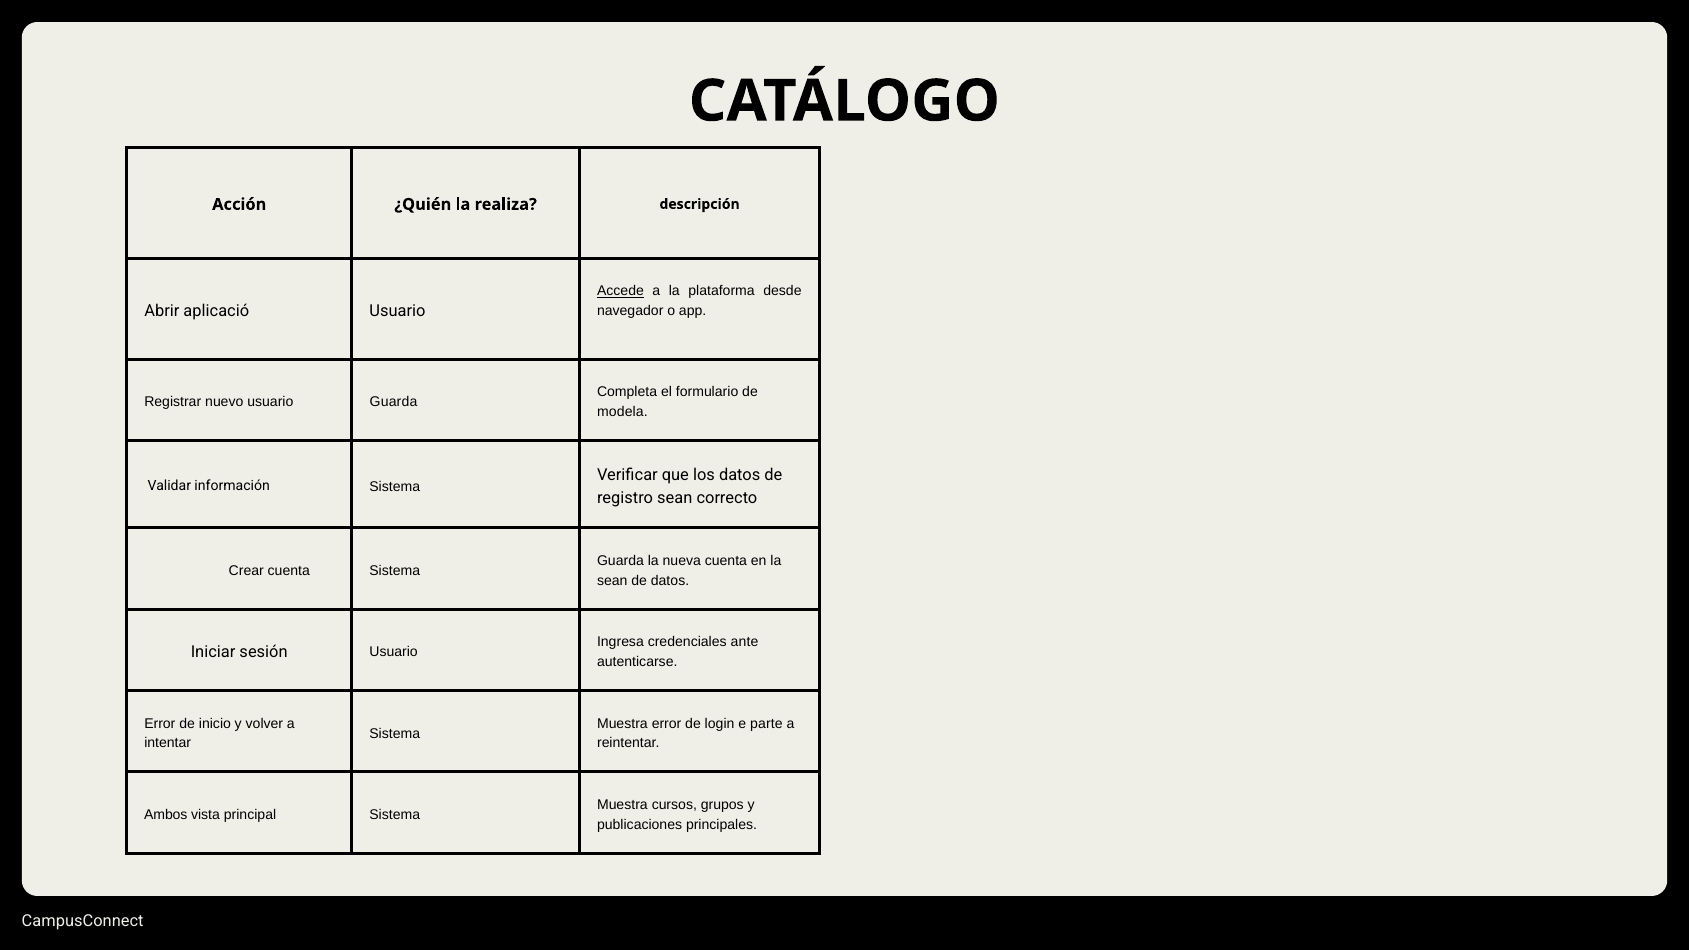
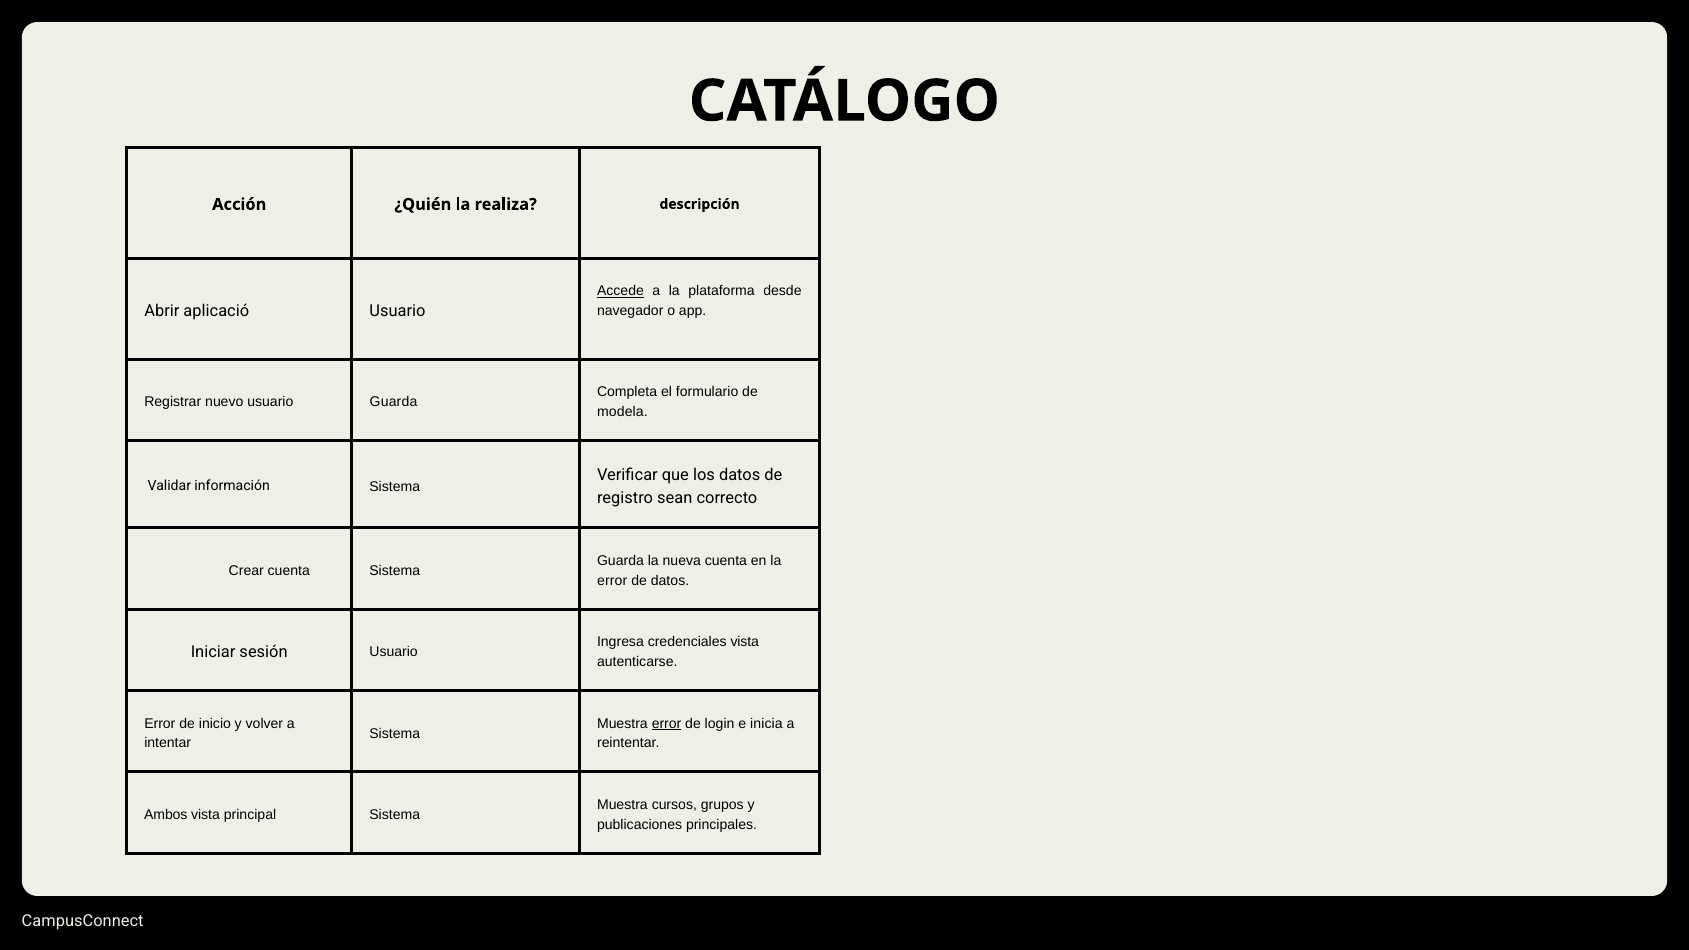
sean: sean -> error (612, 581)
credenciales ante: ante -> vista (745, 642)
error underline: none -> present (667, 724)
parte: parte -> inicia (766, 724)
